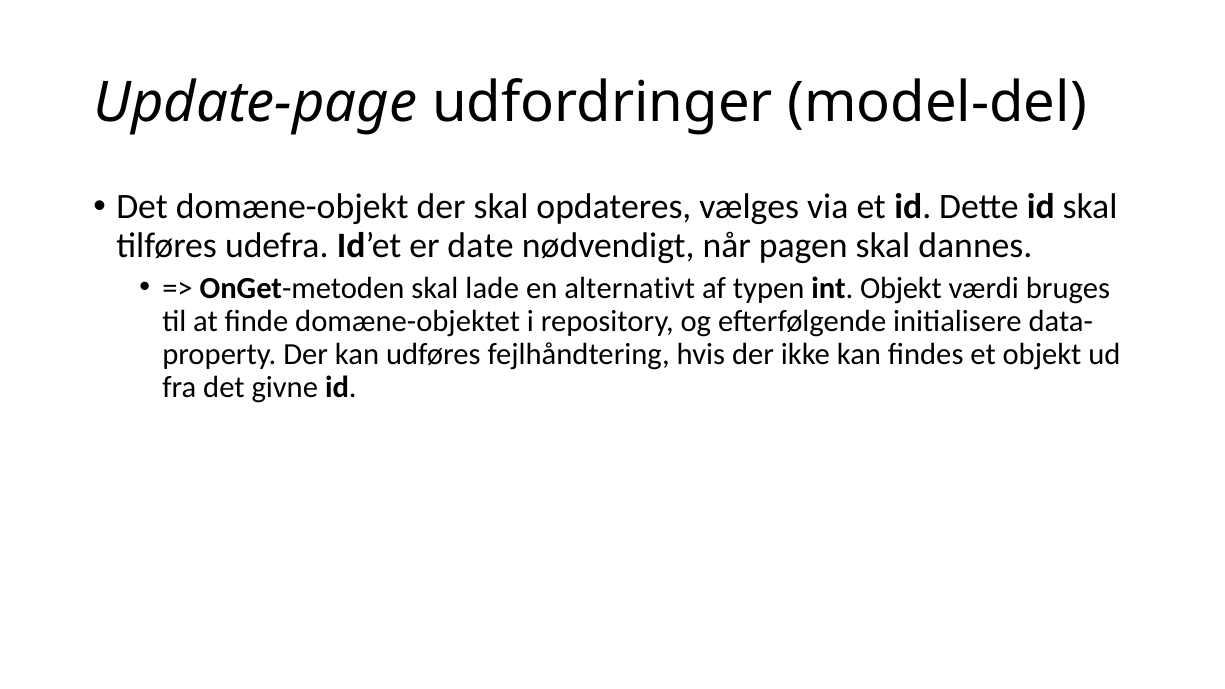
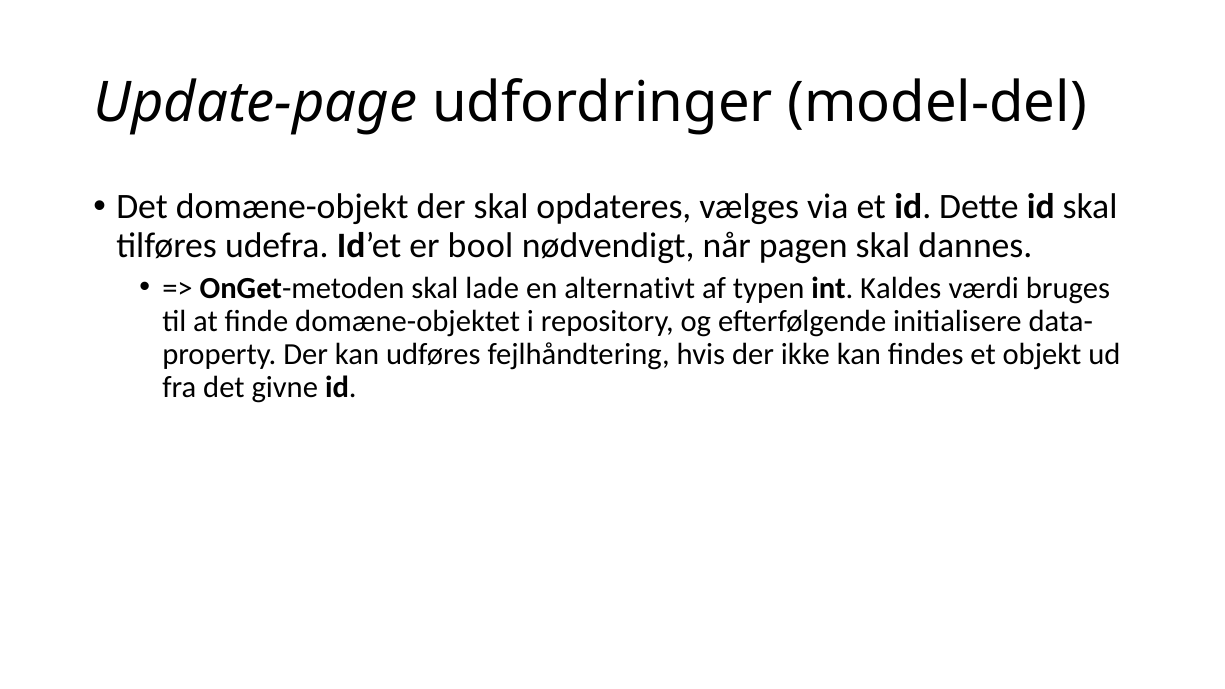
date: date -> bool (481, 246)
int Objekt: Objekt -> Kaldes (901, 288)
